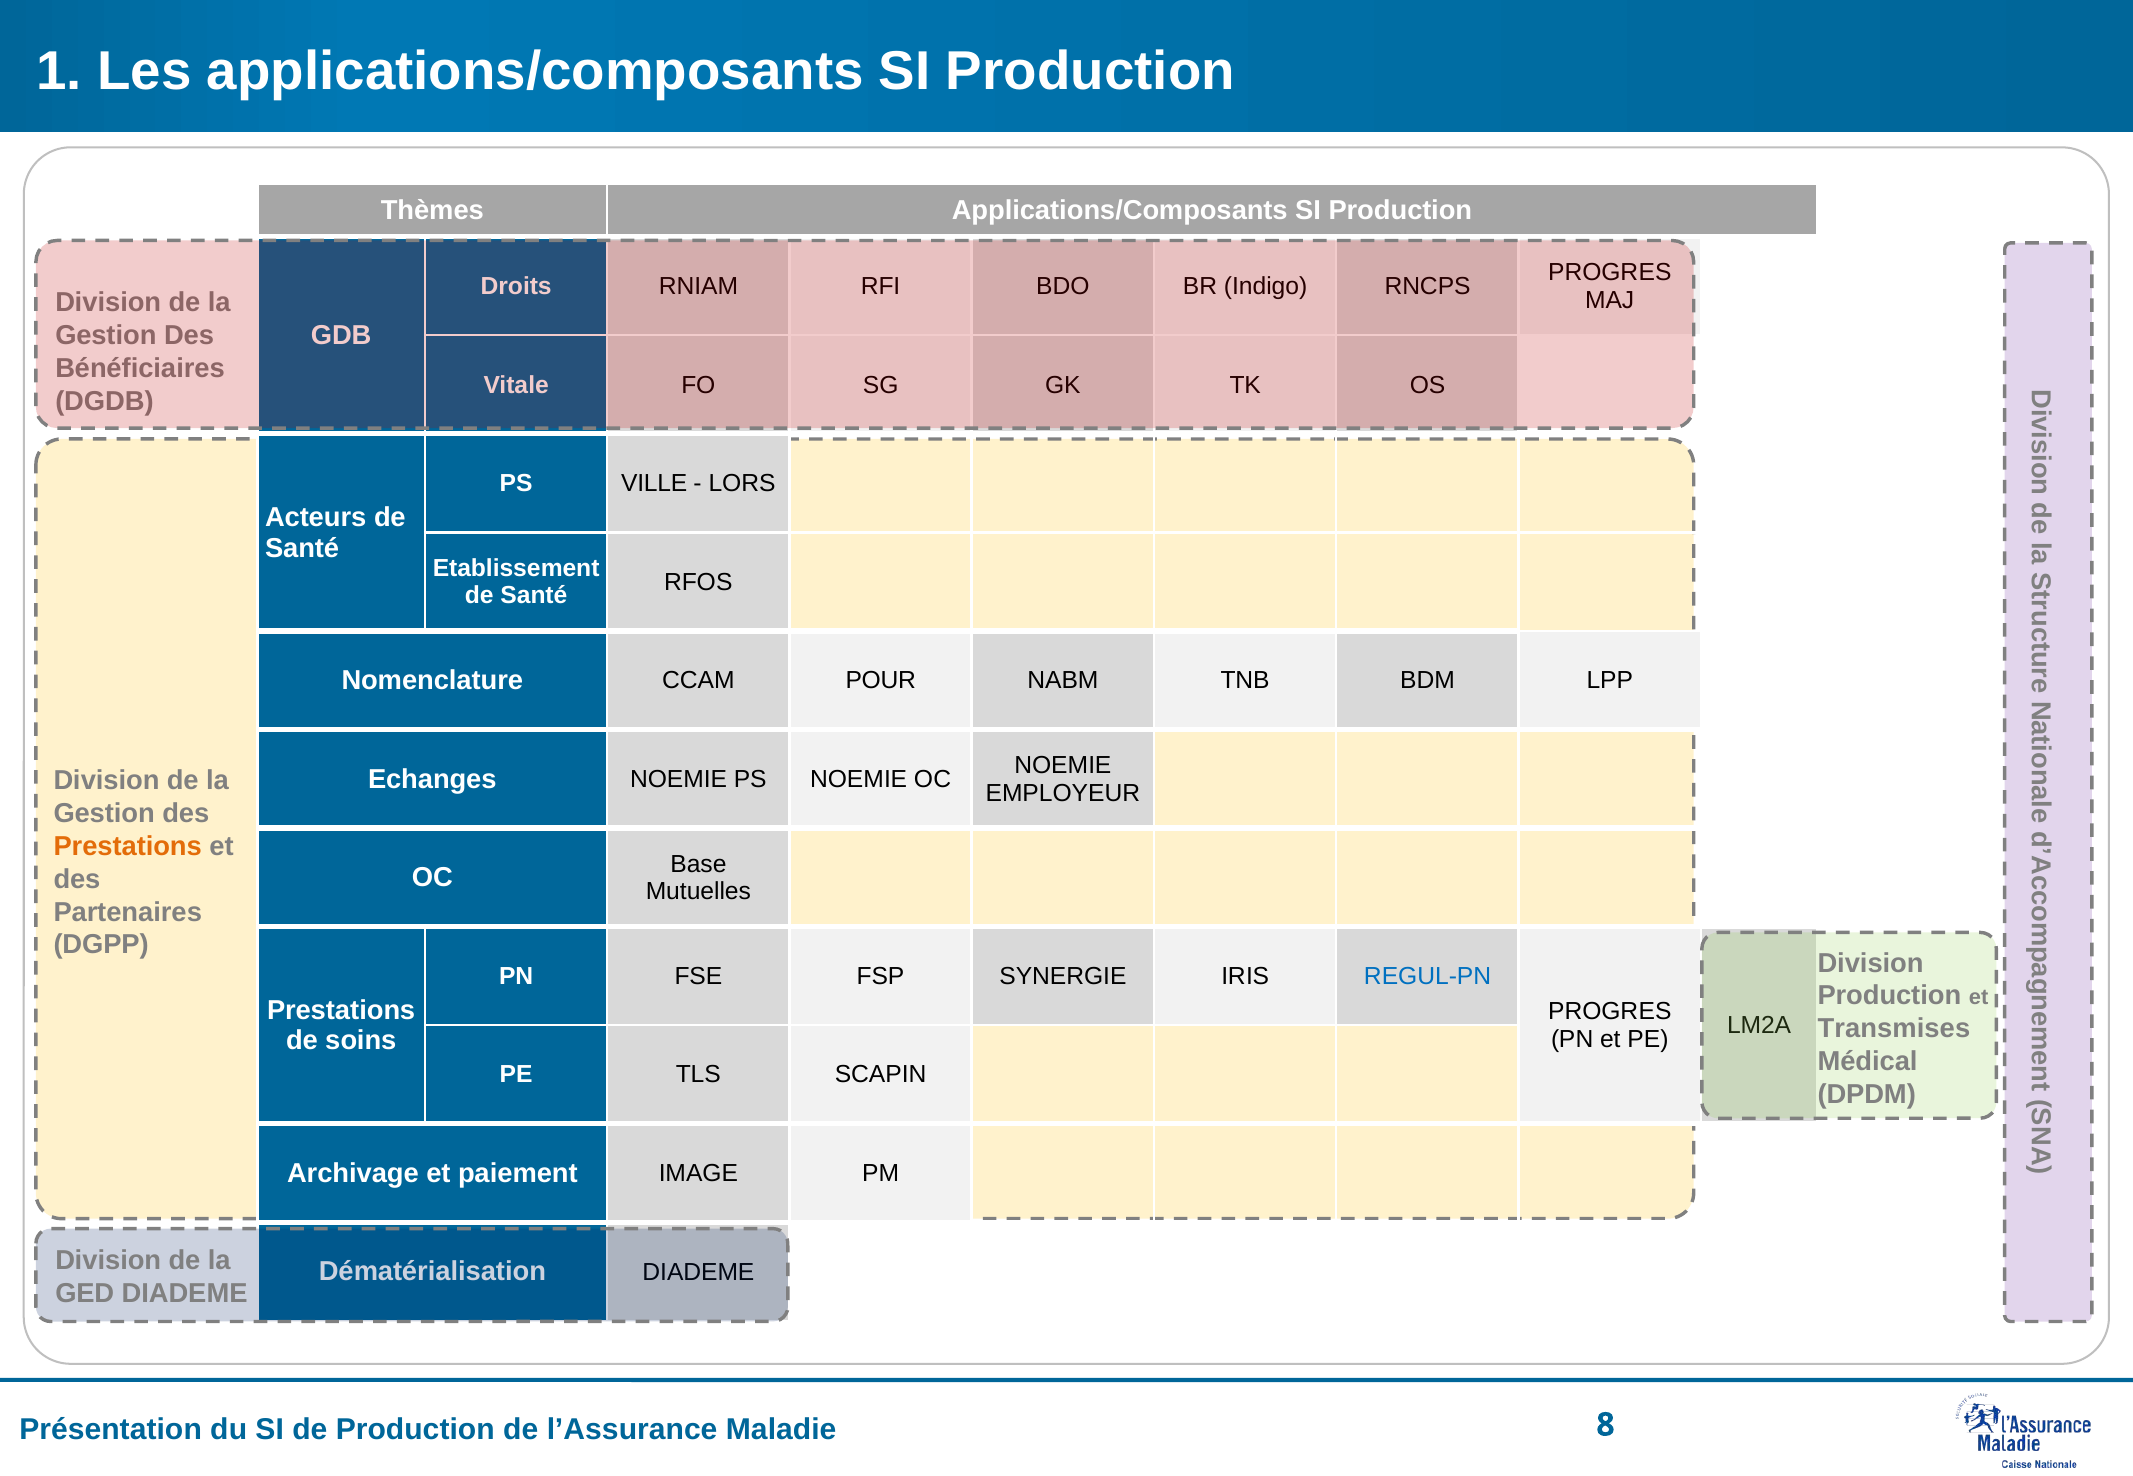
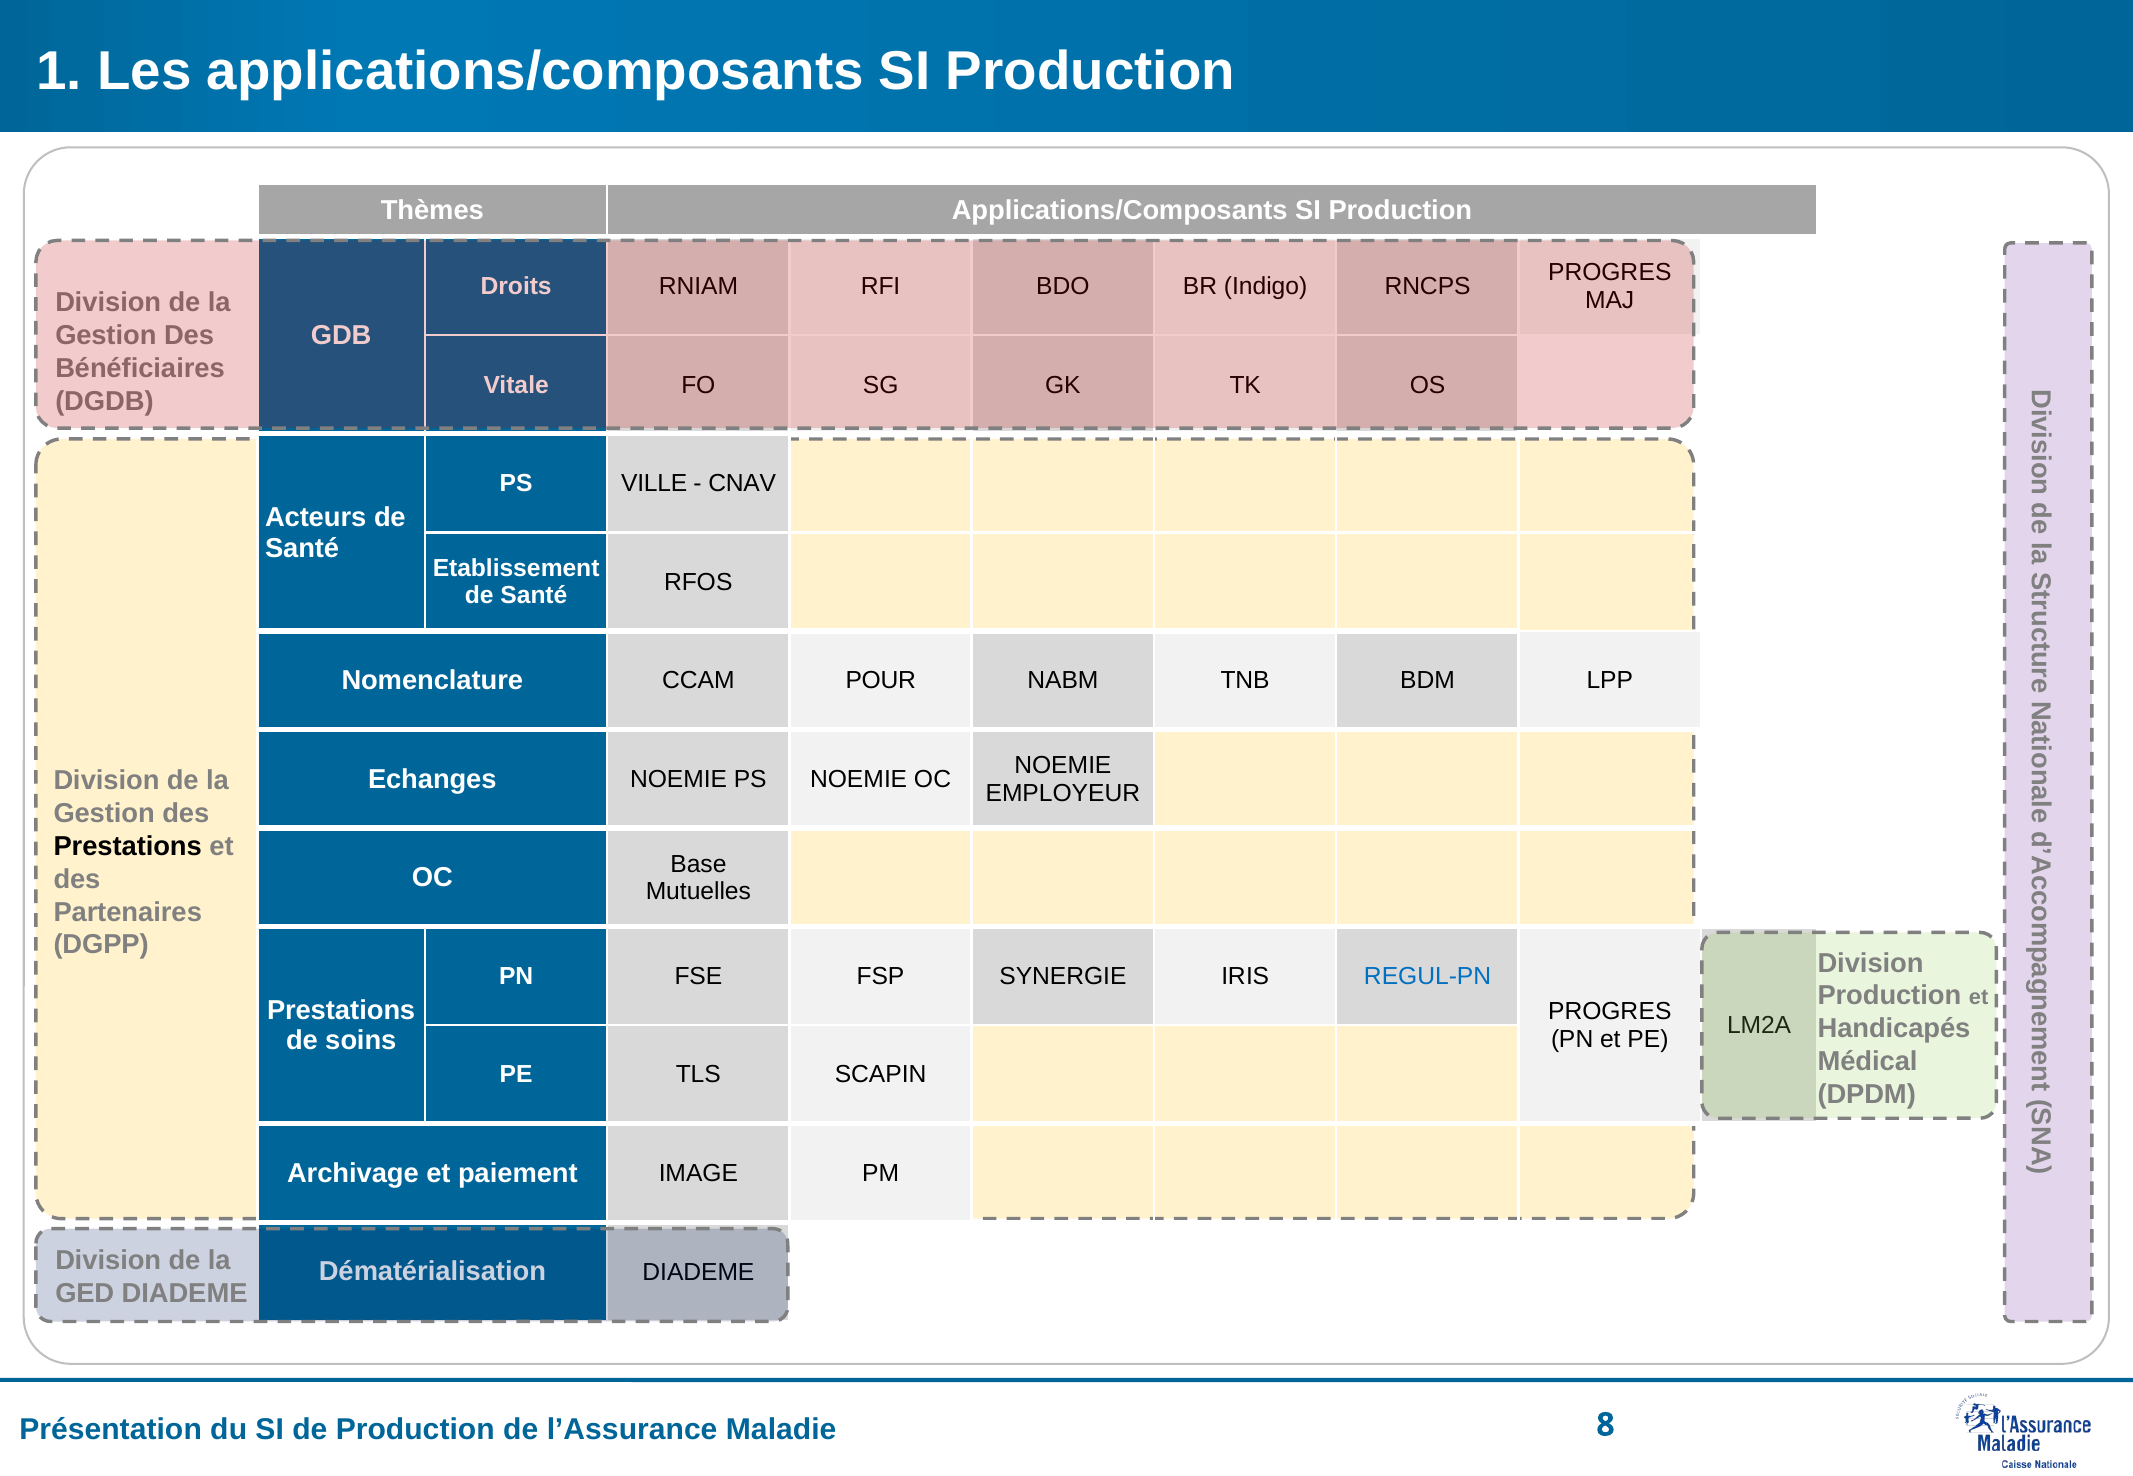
LORS: LORS -> CNAV (742, 484)
Prestations colour: orange -> black (128, 847)
Transmises: Transmises -> Handicapés (1894, 1029)
